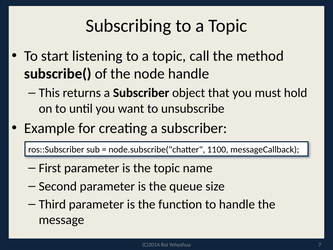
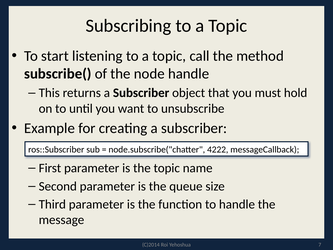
1100: 1100 -> 4222 (218, 149)
